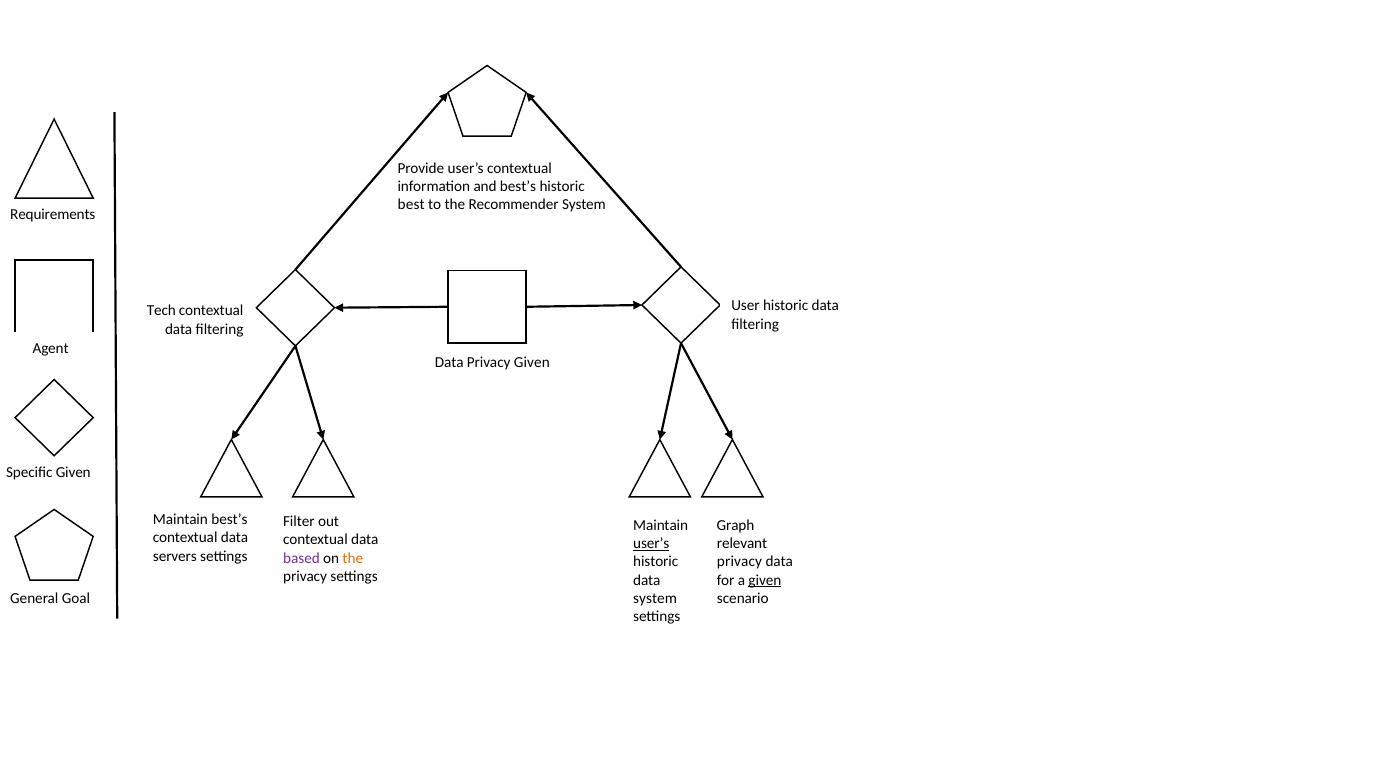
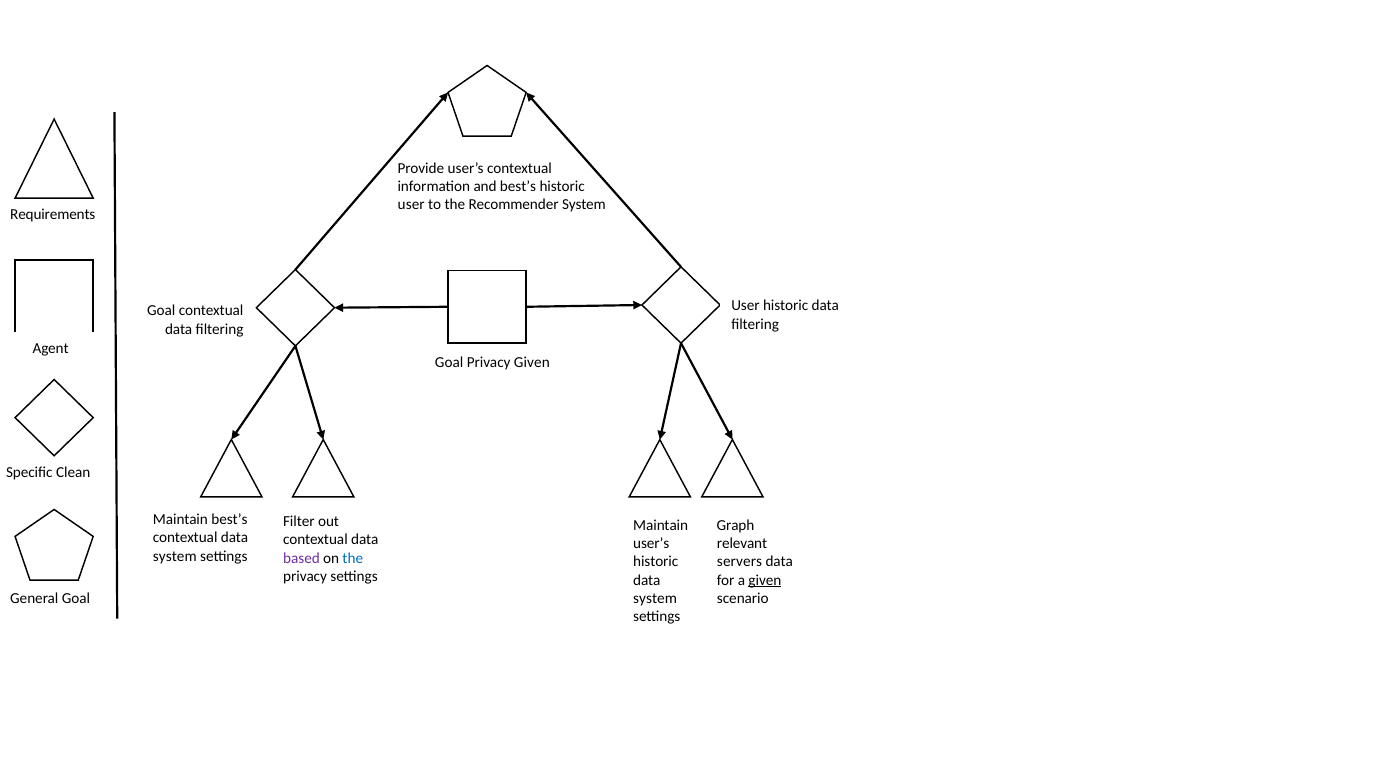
best: best -> user (411, 205)
Tech: Tech -> Goal (161, 311)
Data: Data -> Goal (449, 363)
Specific Given: Given -> Clean (73, 473)
user’s underline: present -> none (651, 544)
servers: servers -> system (175, 556)
the colour: orange -> blue (353, 558)
privacy: privacy -> servers (740, 562)
